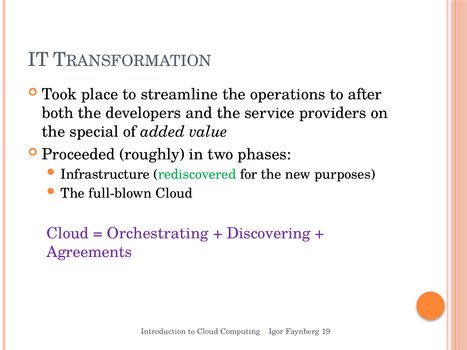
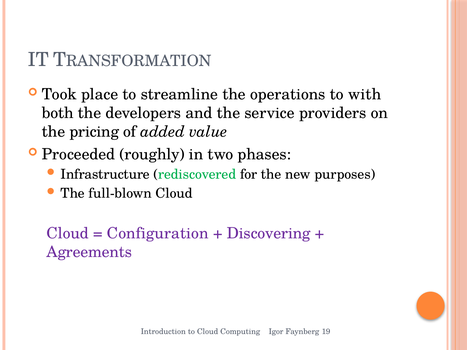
after: after -> with (365, 94)
special: special -> pricing (94, 132)
Orchestrating: Orchestrating -> Configuration (158, 233)
